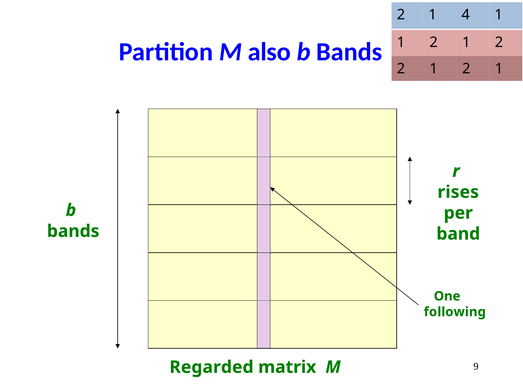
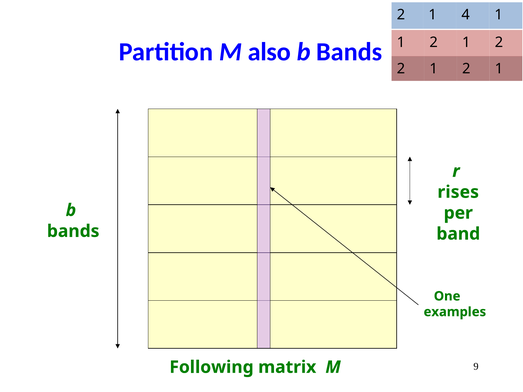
following: following -> examples (455, 312)
Regarded: Regarded -> Following (212, 367)
